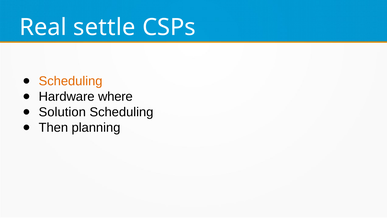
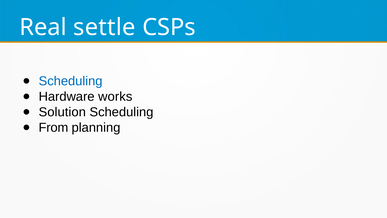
Scheduling colour: orange -> blue (71, 81)
where: where -> works (115, 96)
Then: Then -> From (53, 127)
